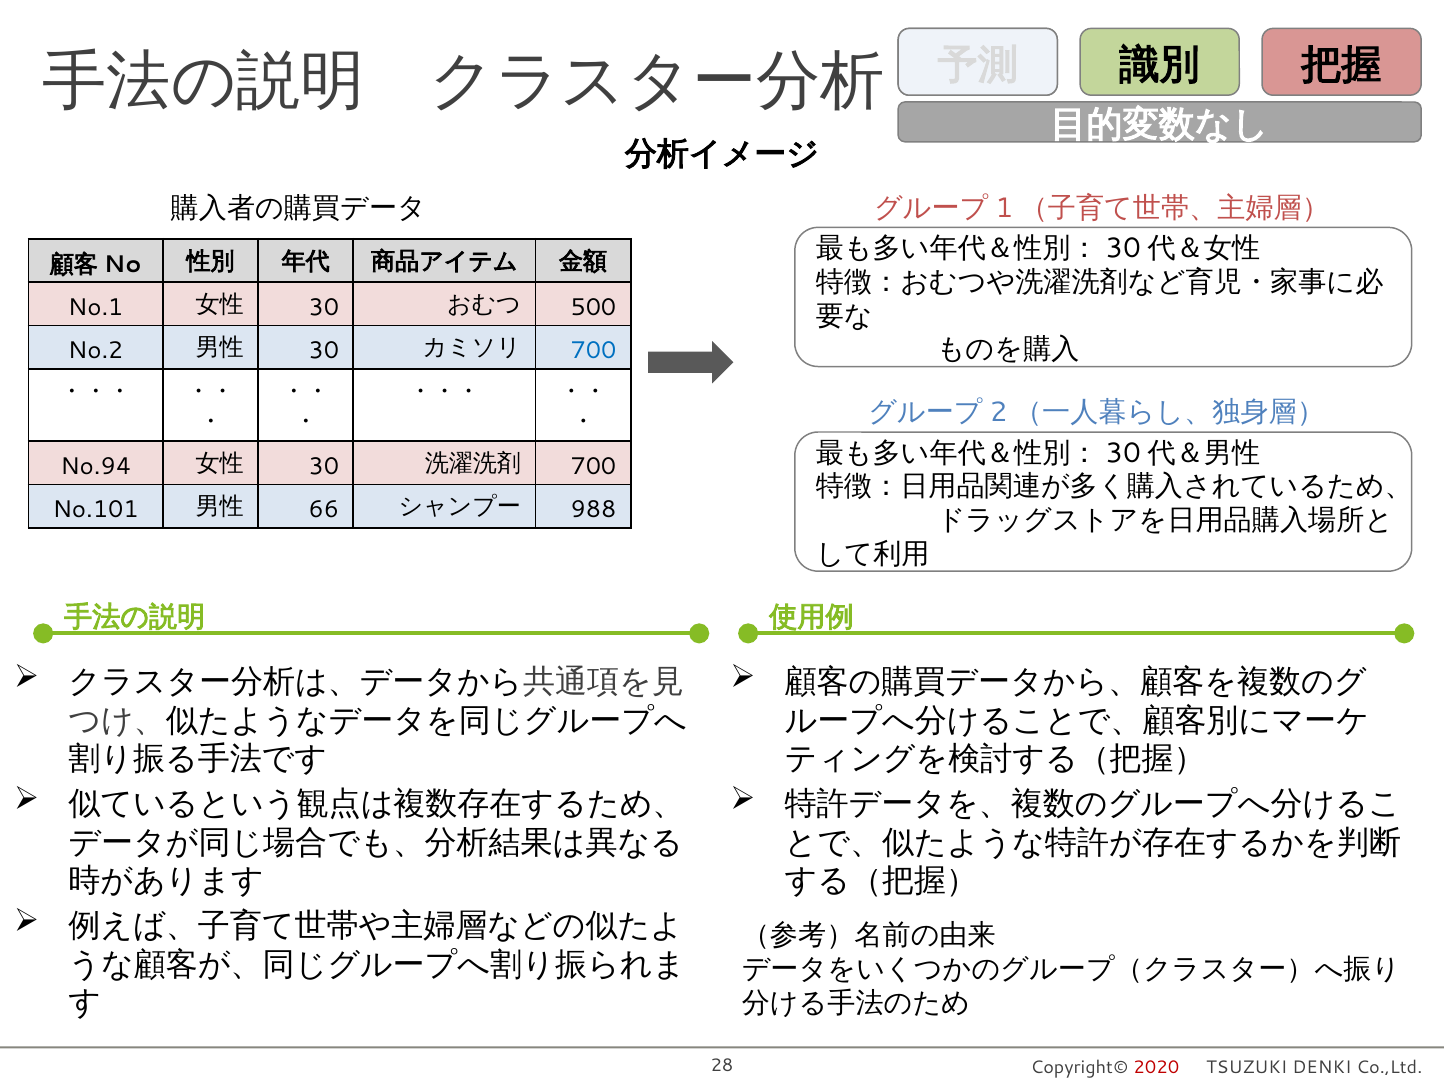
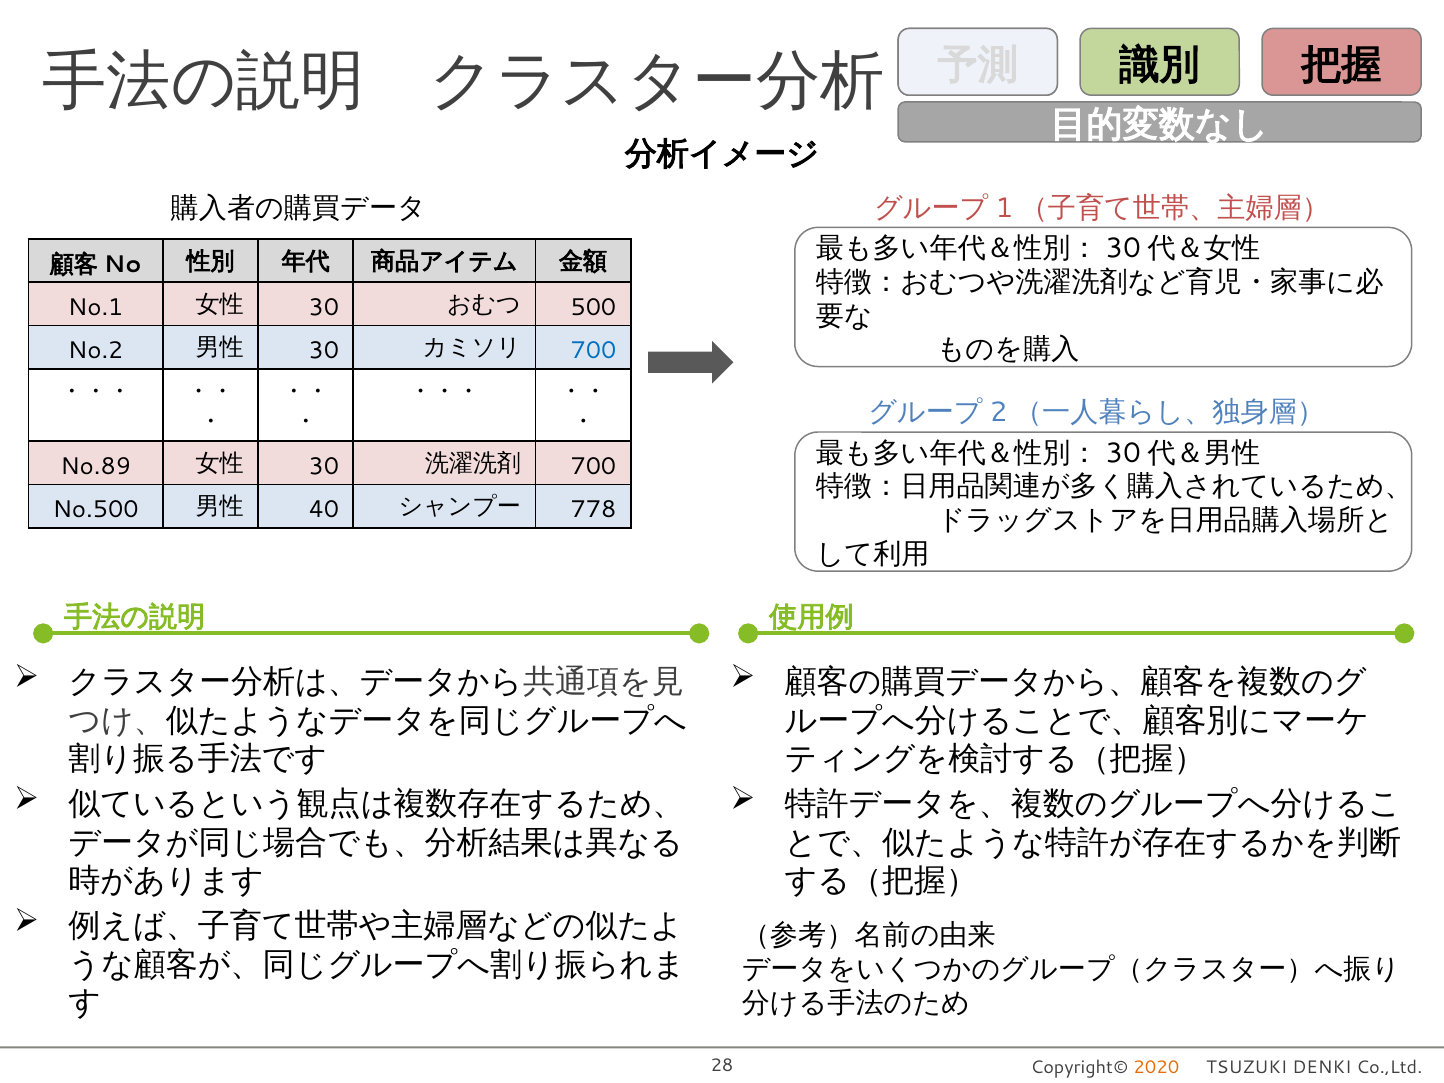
No.94: No.94 -> No.89 (96, 467)
No.101: No.101 -> No.500 (96, 510)
66: 66 -> 40 (324, 510)
988: 988 -> 778 (594, 510)
2020 colour: red -> orange (1156, 1068)
